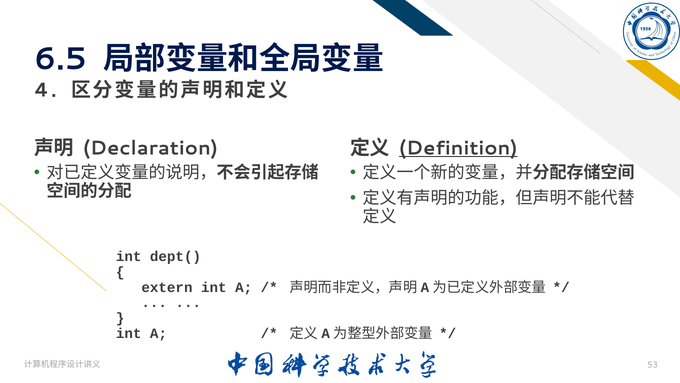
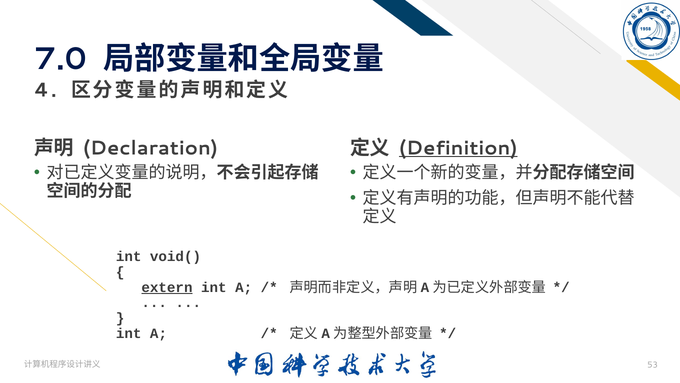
6.5: 6.5 -> 7.0 (61, 59)
dept(: dept( -> void( (175, 256)
extern underline: none -> present (167, 287)
